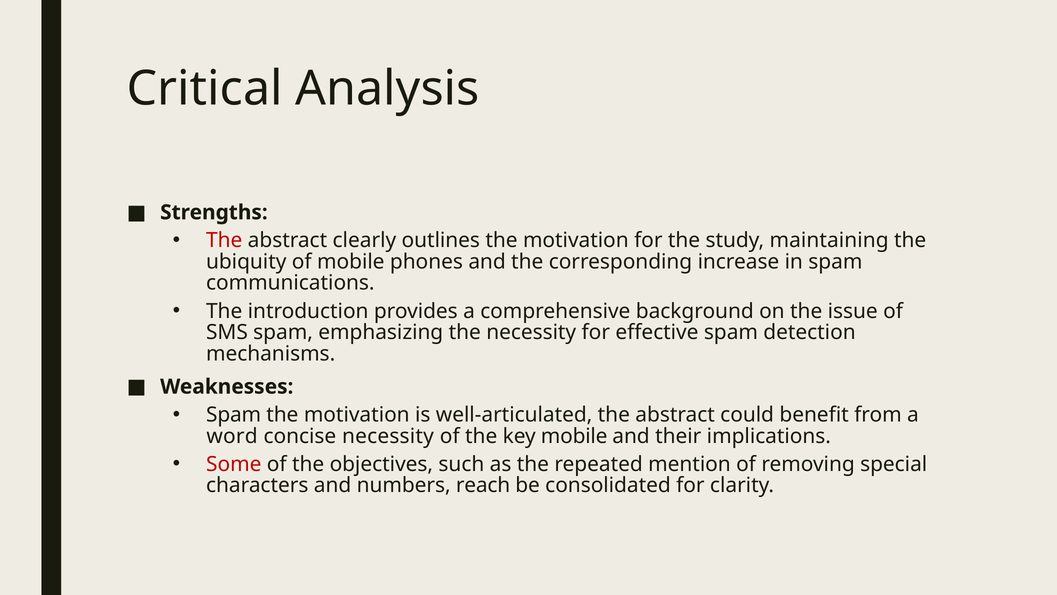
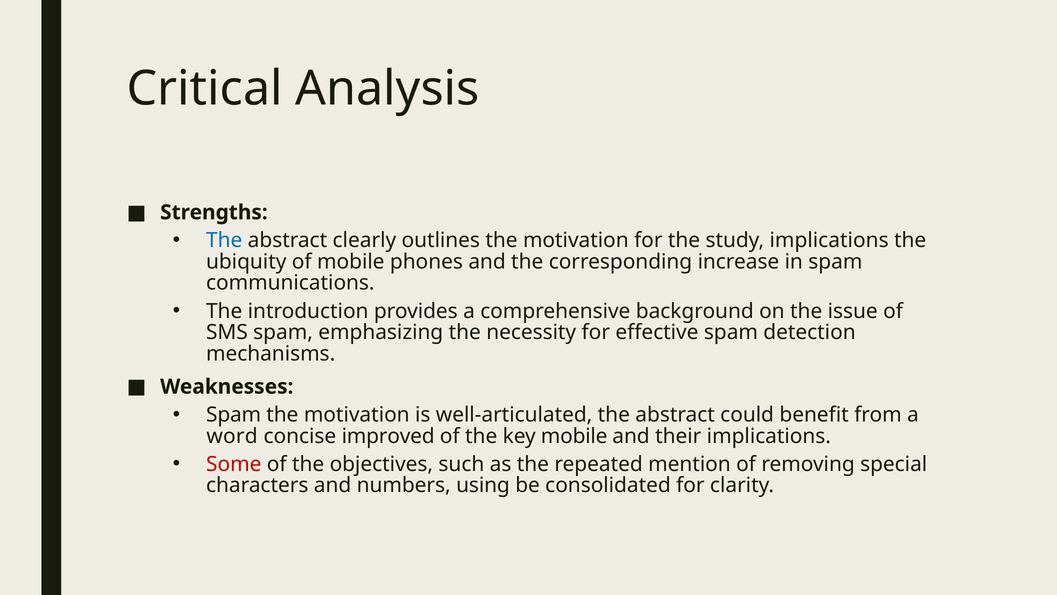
The colour: red -> blue (224, 240)
study maintaining: maintaining -> implications (829, 240)
concise necessity: necessity -> improved (388, 436)
reach: reach -> using (483, 485)
